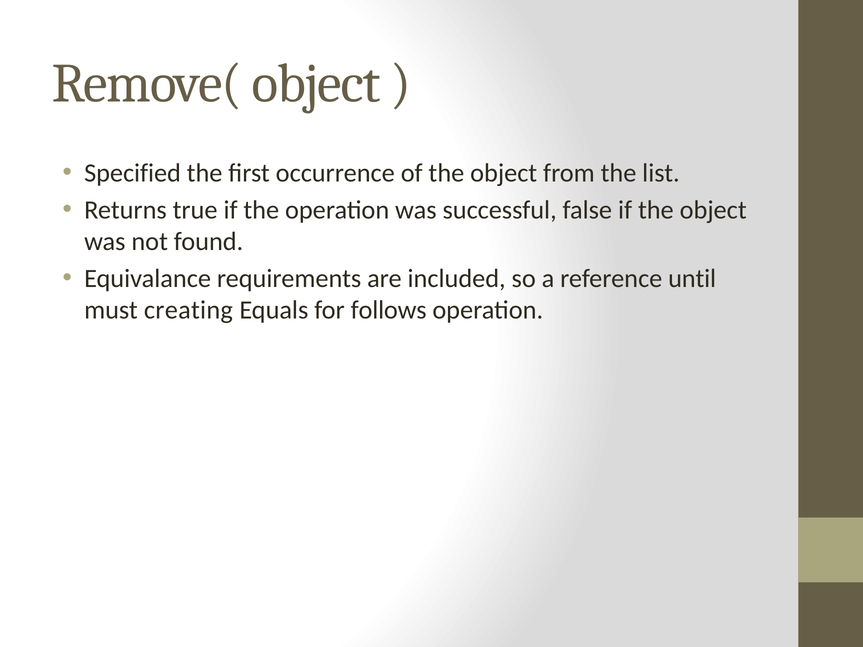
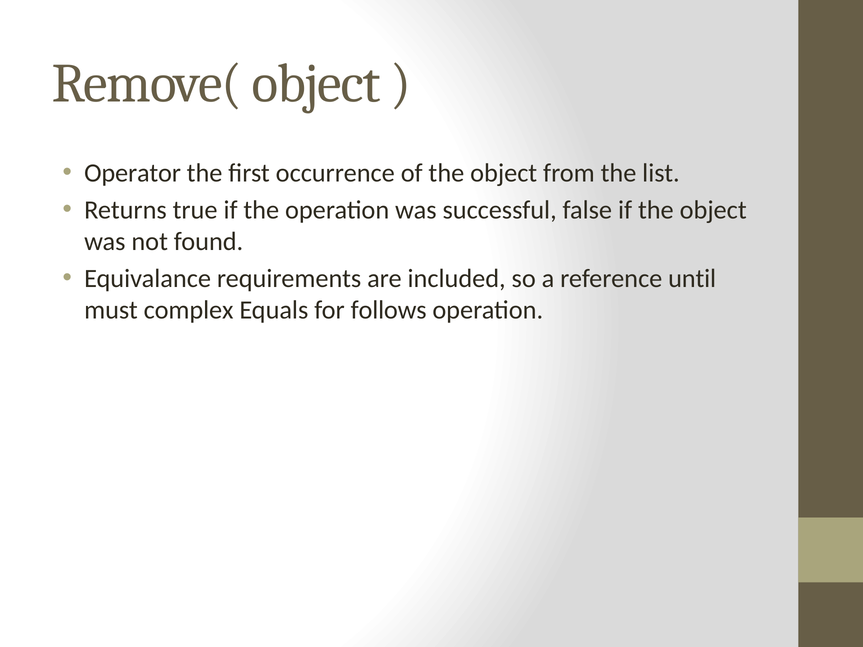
Specified: Specified -> Operator (133, 173)
creating: creating -> complex (189, 310)
